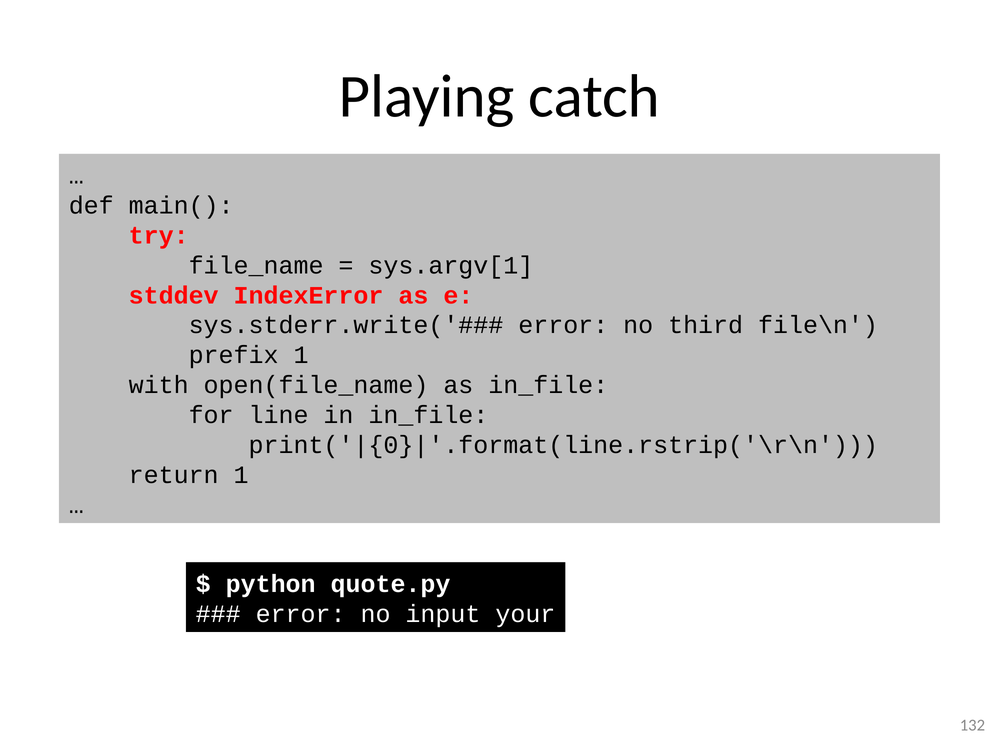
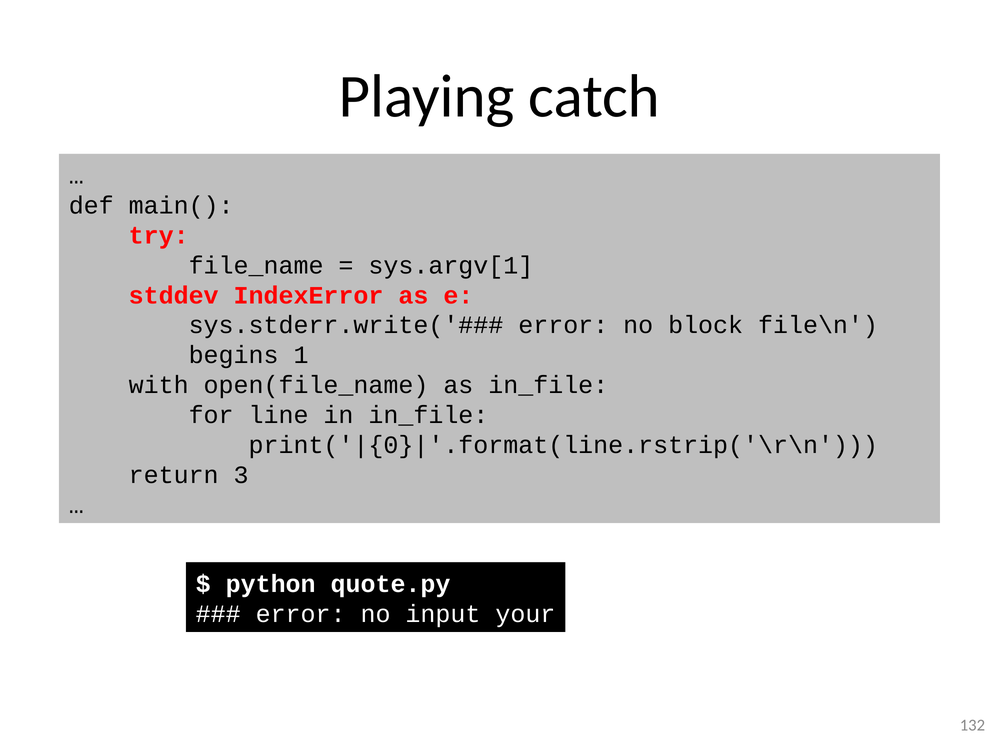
third: third -> block (706, 325)
prefix: prefix -> begins (234, 355)
return 1: 1 -> 3 (241, 475)
